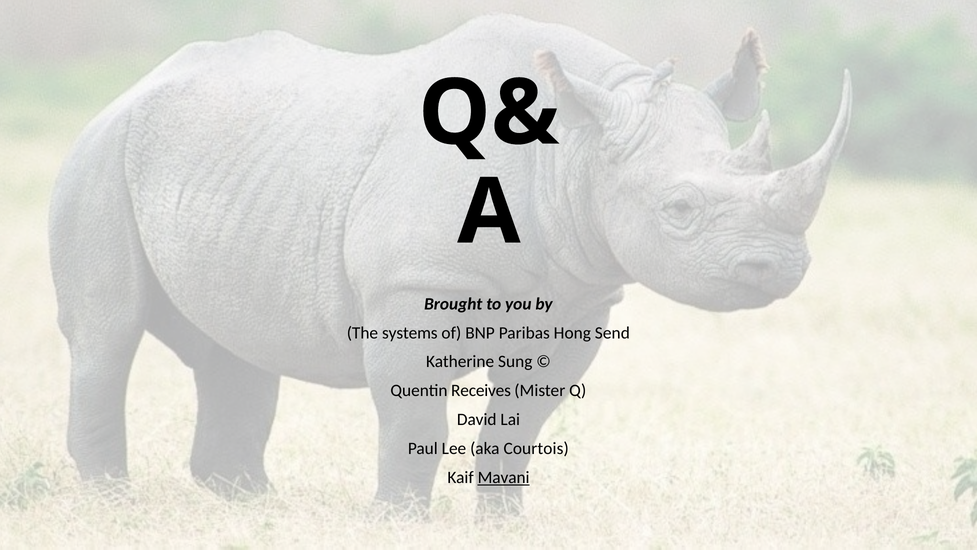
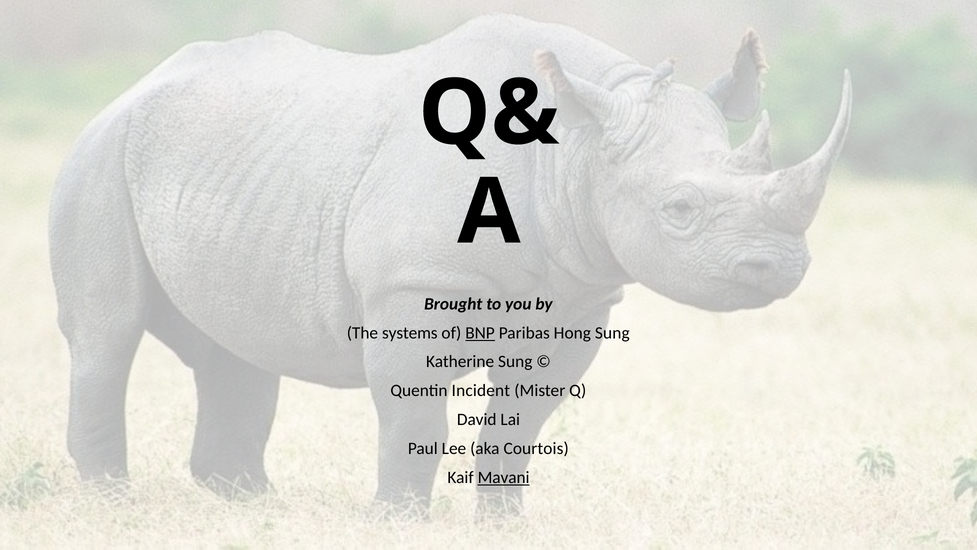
BNP underline: none -> present (480, 333)
Hong Send: Send -> Sung (612, 333)
Receives: Receives -> Incident (481, 390)
